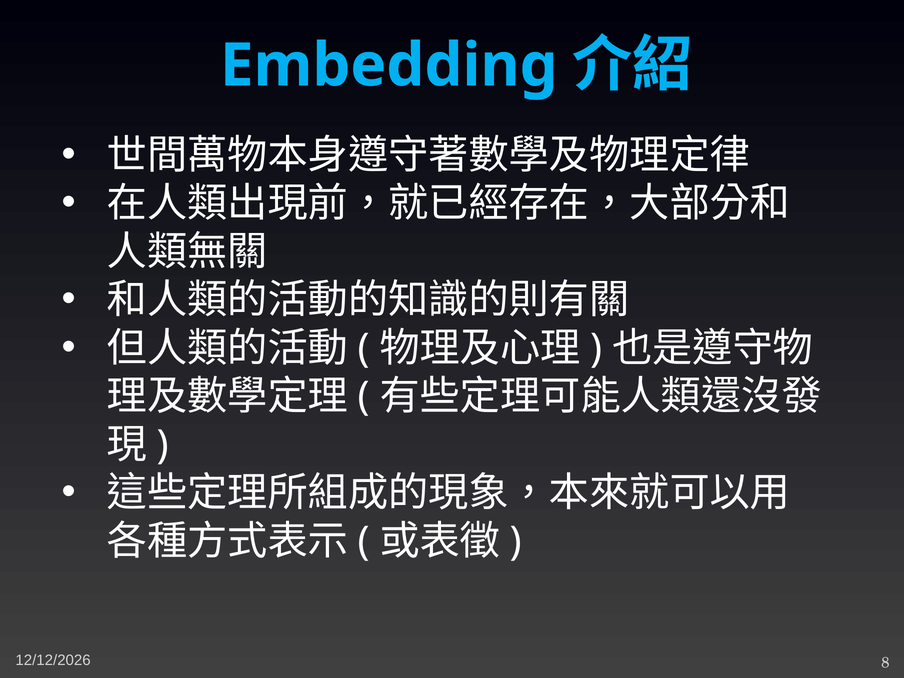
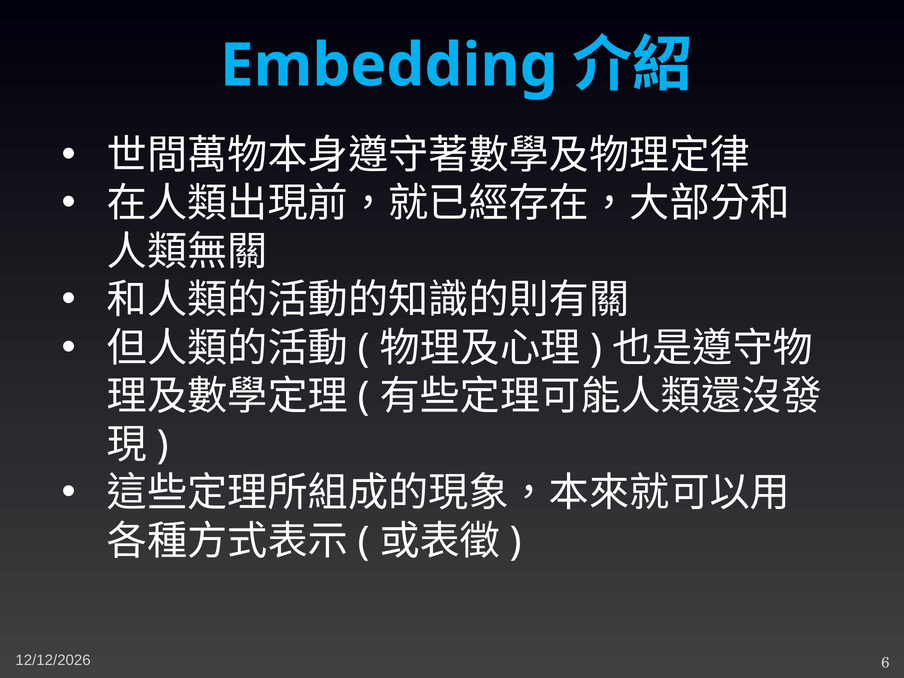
8: 8 -> 6 (885, 663)
